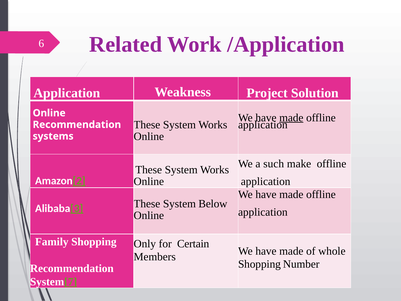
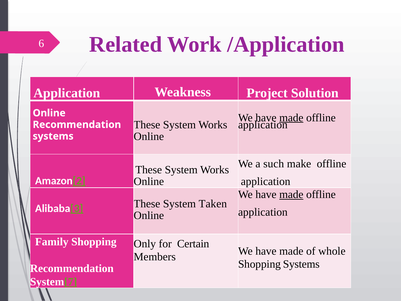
made underline: none -> present (291, 194)
Below: Below -> Taken (213, 204)
Shopping Number: Number -> Systems (301, 264)
